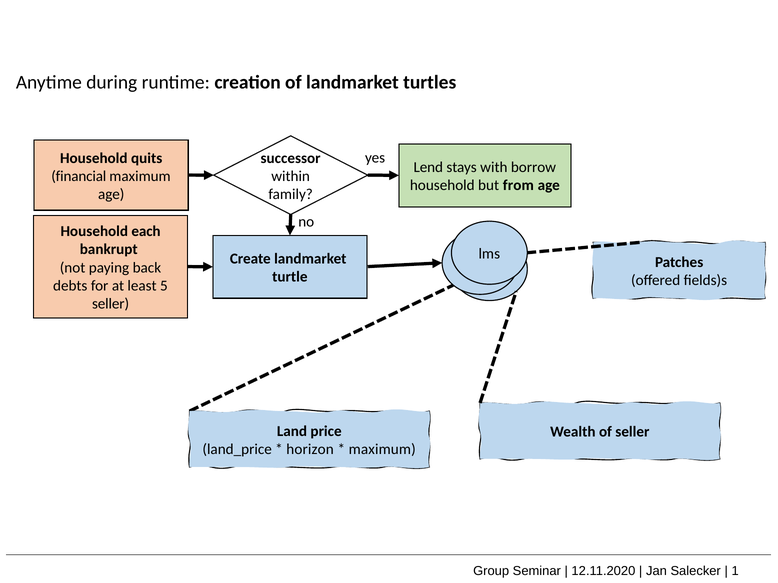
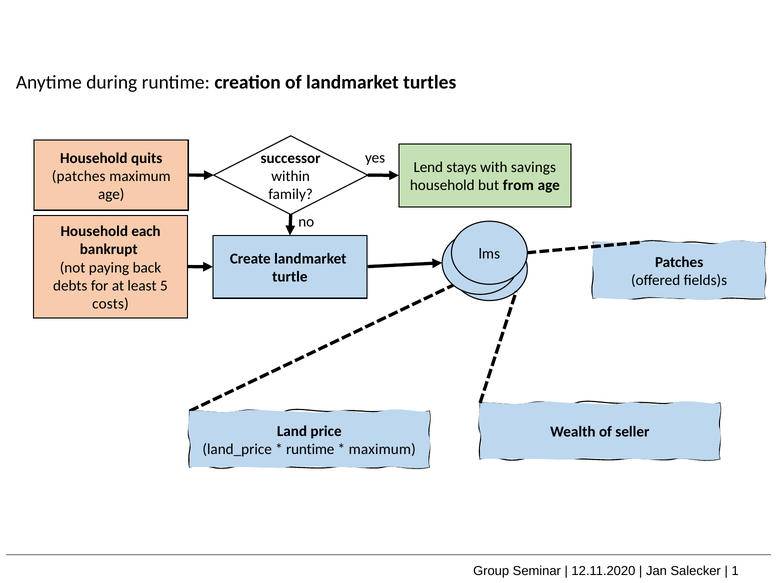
borrow: borrow -> savings (533, 167)
financial: financial -> patches (79, 176)
seller: seller -> costs (110, 304)
horizon: horizon -> runtime (310, 450)
